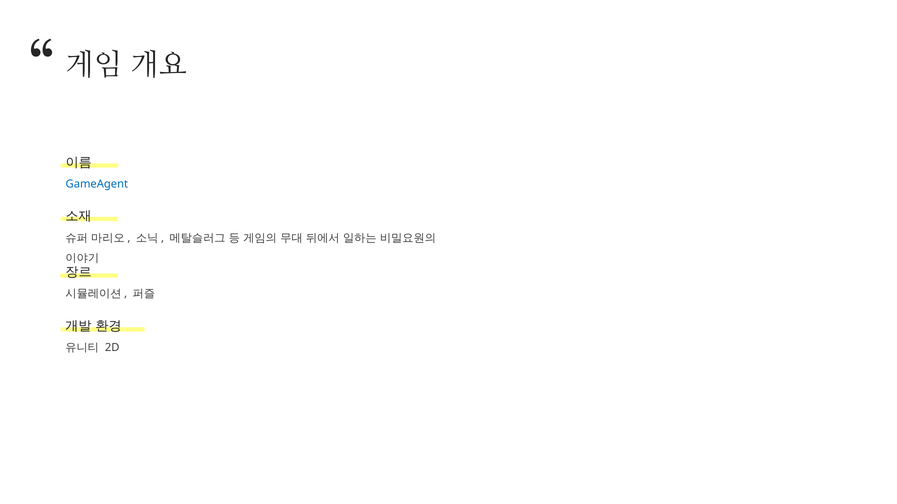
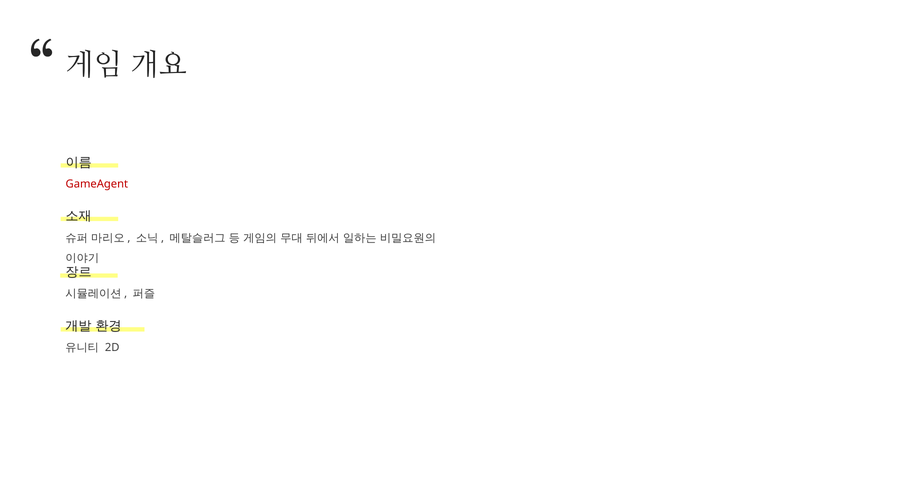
GameAgent colour: blue -> red (97, 184)
